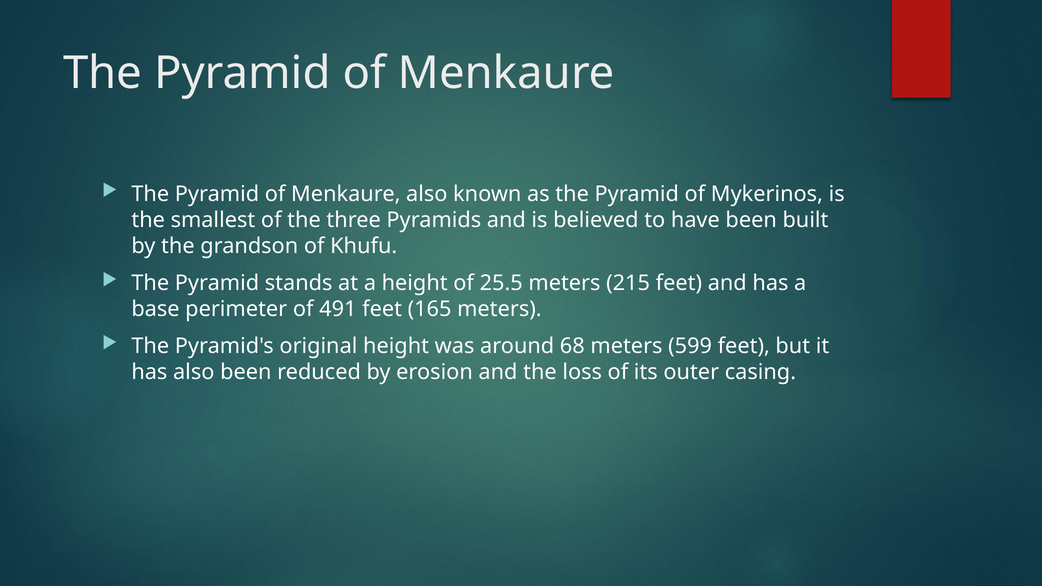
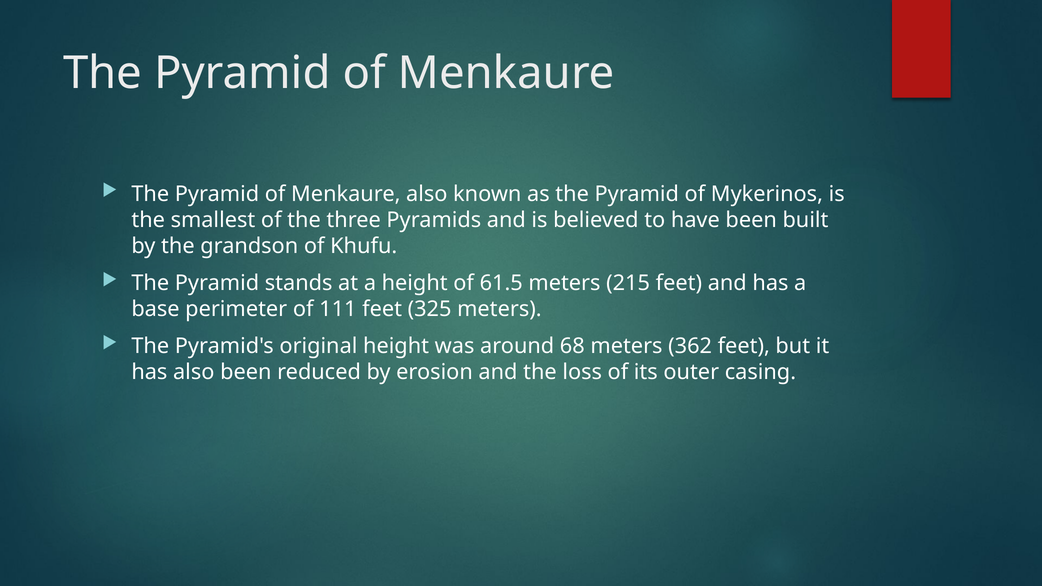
25.5: 25.5 -> 61.5 (501, 283)
491: 491 -> 111 (338, 309)
165: 165 -> 325 (430, 309)
599: 599 -> 362 (690, 346)
